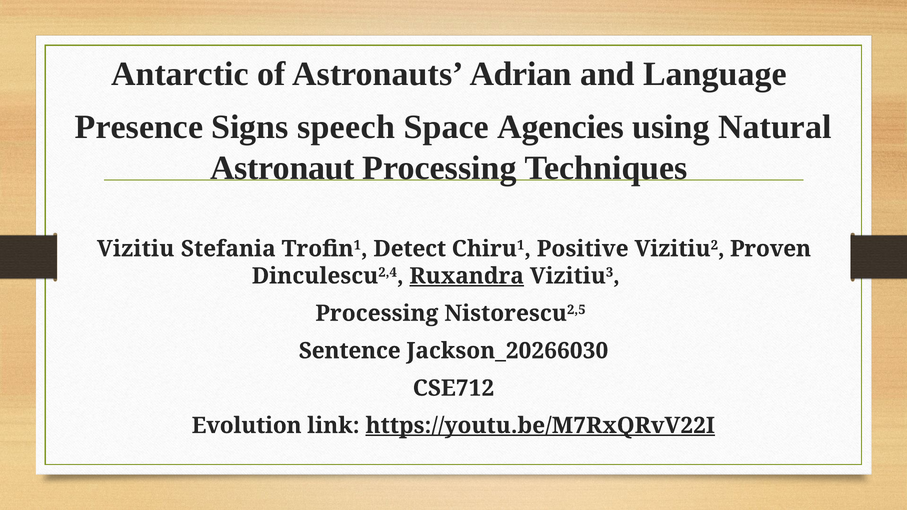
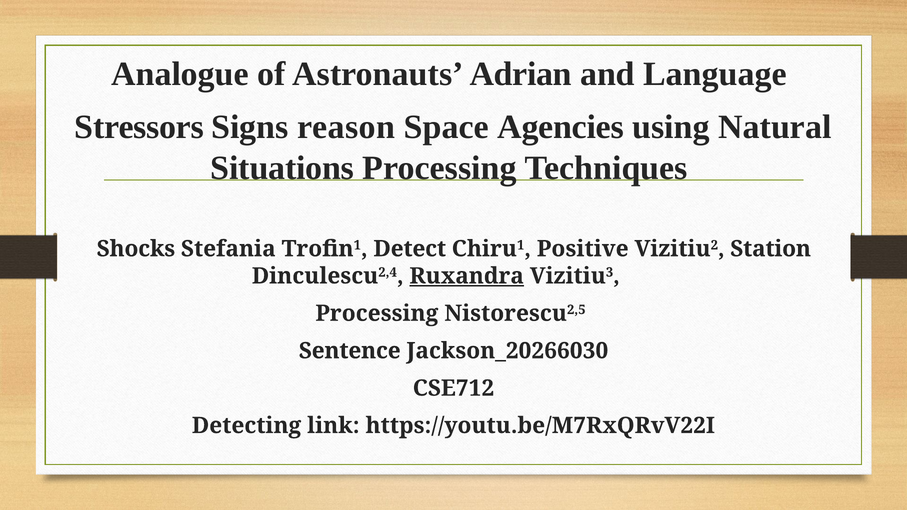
Antarctic: Antarctic -> Analogue (180, 74)
Presence: Presence -> Stressors (139, 127)
speech: speech -> reason (346, 127)
Astronaut: Astronaut -> Situations (282, 168)
Vizitiu: Vizitiu -> Shocks (136, 249)
Proven: Proven -> Station (771, 249)
Evolution: Evolution -> Detecting (247, 426)
https://youtu.be/M7RxQRvV22I underline: present -> none (540, 426)
